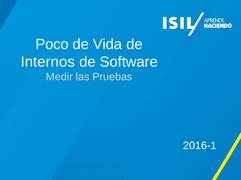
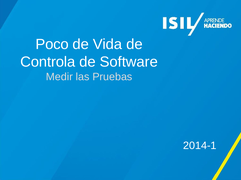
Internos: Internos -> Controla (48, 62)
2016-1: 2016-1 -> 2014-1 (200, 146)
